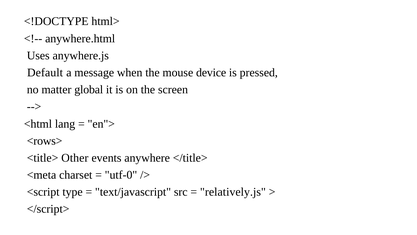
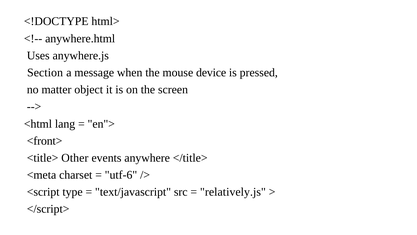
Default: Default -> Section (45, 72)
global: global -> object (89, 90)
<rows>: <rows> -> <front> (45, 141)
utf-0: utf-0 -> utf-6 (121, 175)
